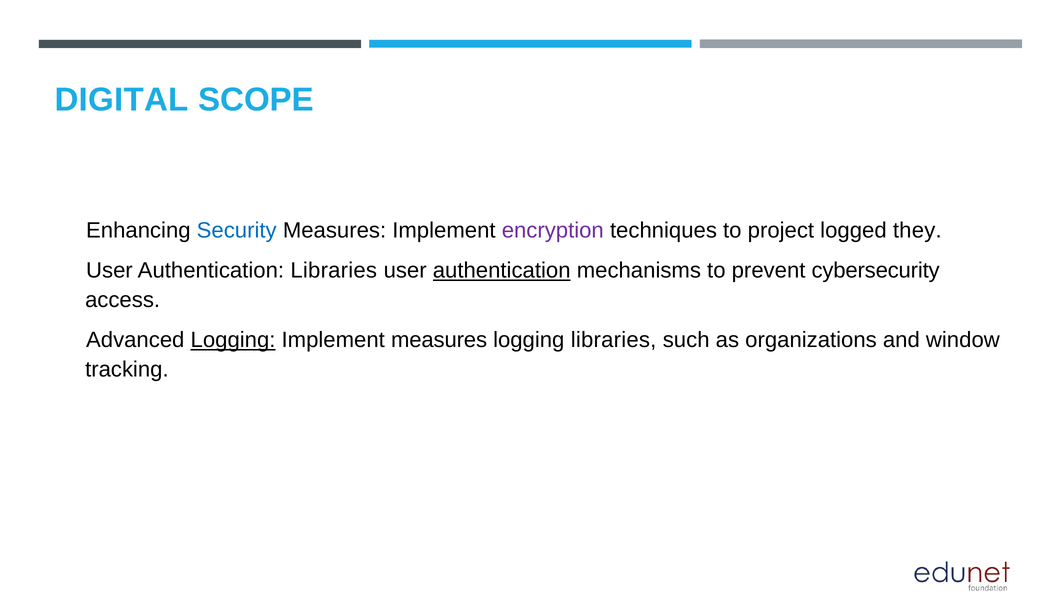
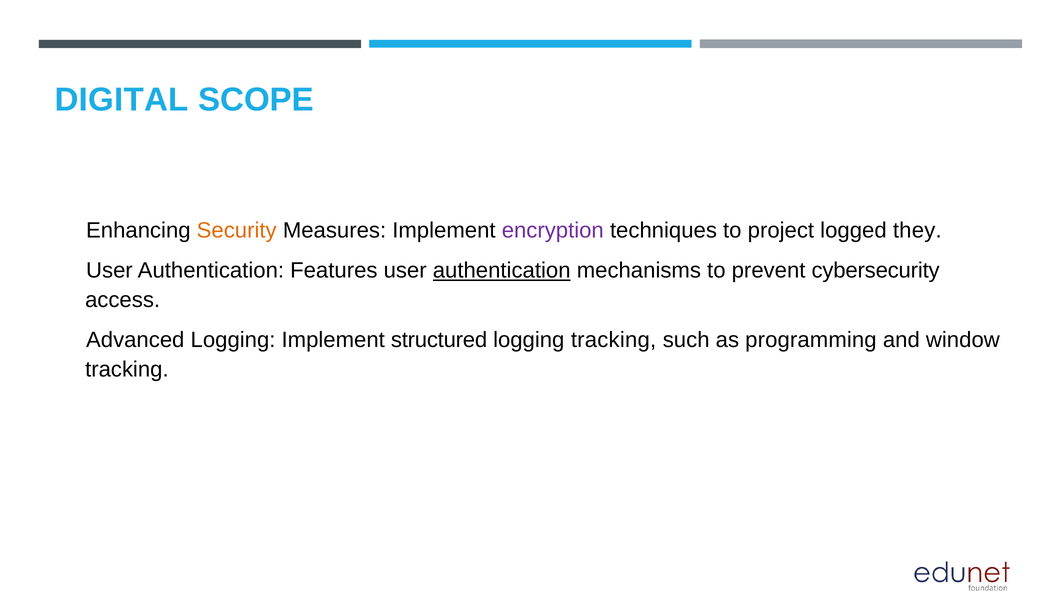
Security colour: blue -> orange (237, 230)
Authentication Libraries: Libraries -> Features (334, 271)
Logging underline: present -> none (233, 340)
Implement measures: measures -> structured (439, 340)
logging libraries: libraries -> tracking (614, 340)
organizations: organizations -> programming (811, 340)
